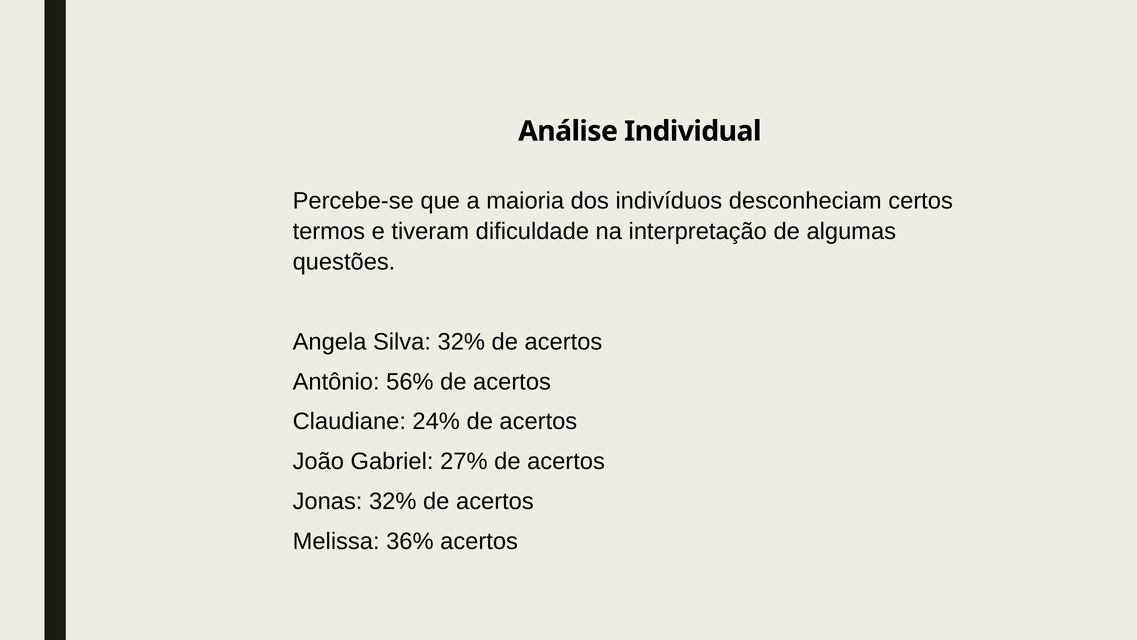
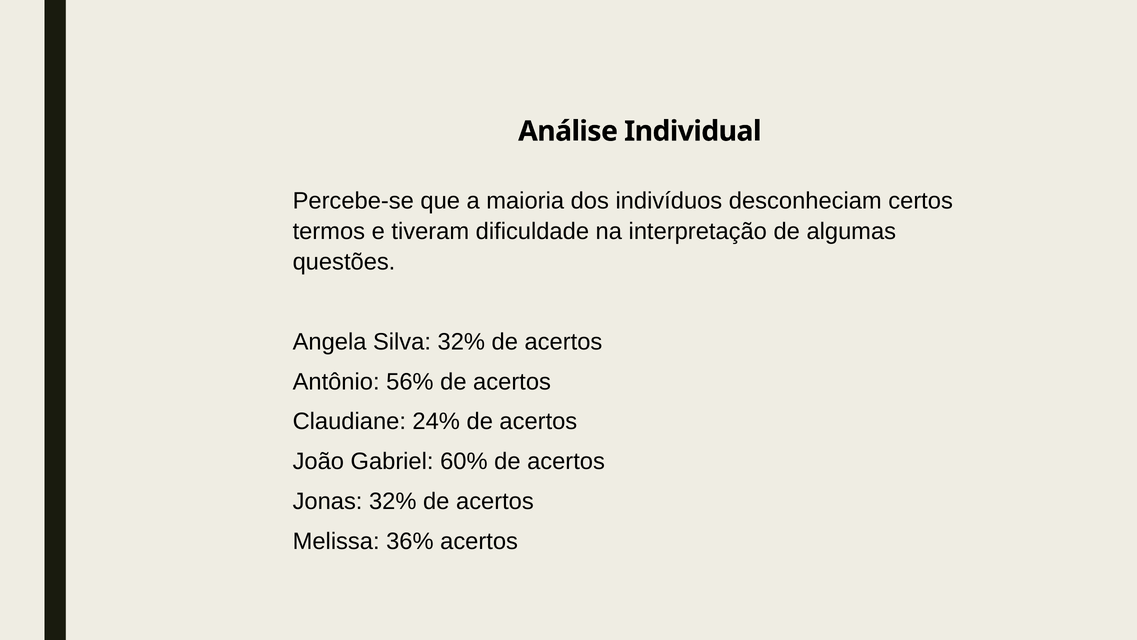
27%: 27% -> 60% (464, 461)
